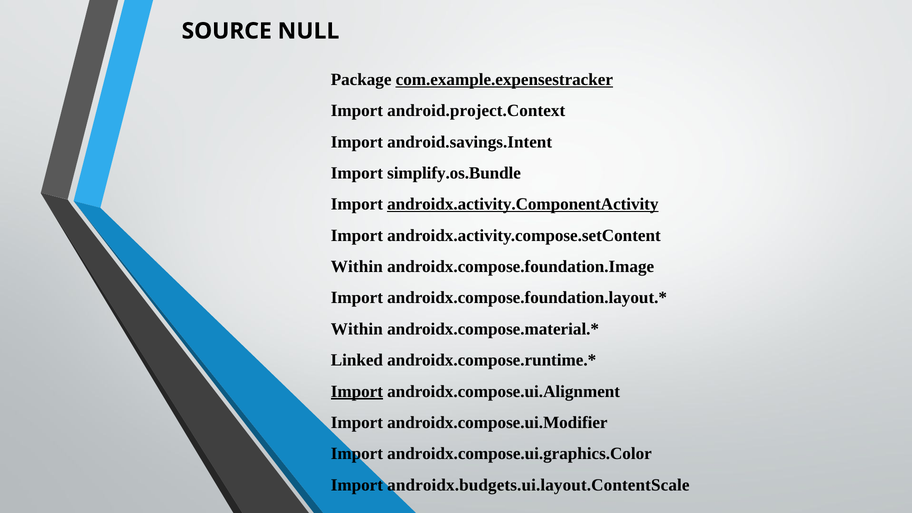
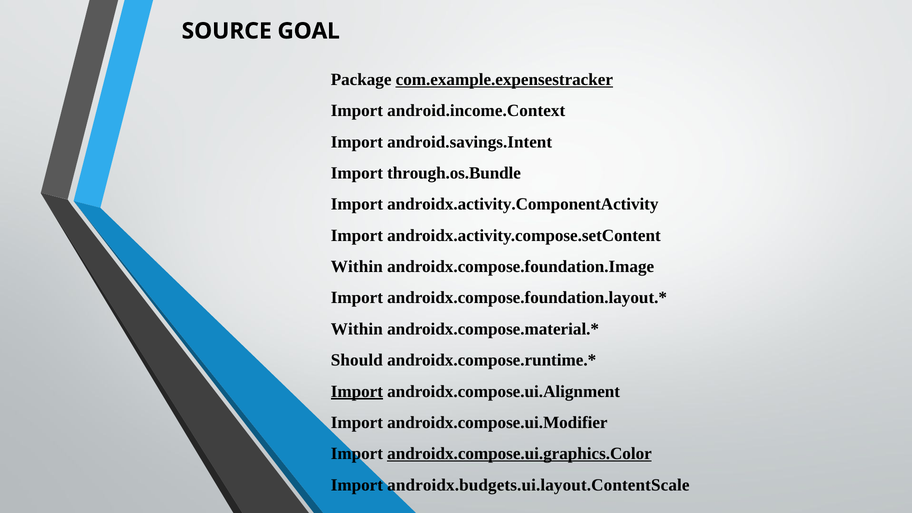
NULL: NULL -> GOAL (309, 31)
android.project.Context: android.project.Context -> android.income.Context (476, 111)
simplify.os.Bundle: simplify.os.Bundle -> through.os.Bundle (454, 173)
androidx.activity.ComponentActivity underline: present -> none (523, 204)
Linked: Linked -> Should (357, 360)
androidx.compose.ui.graphics.Color underline: none -> present (519, 454)
